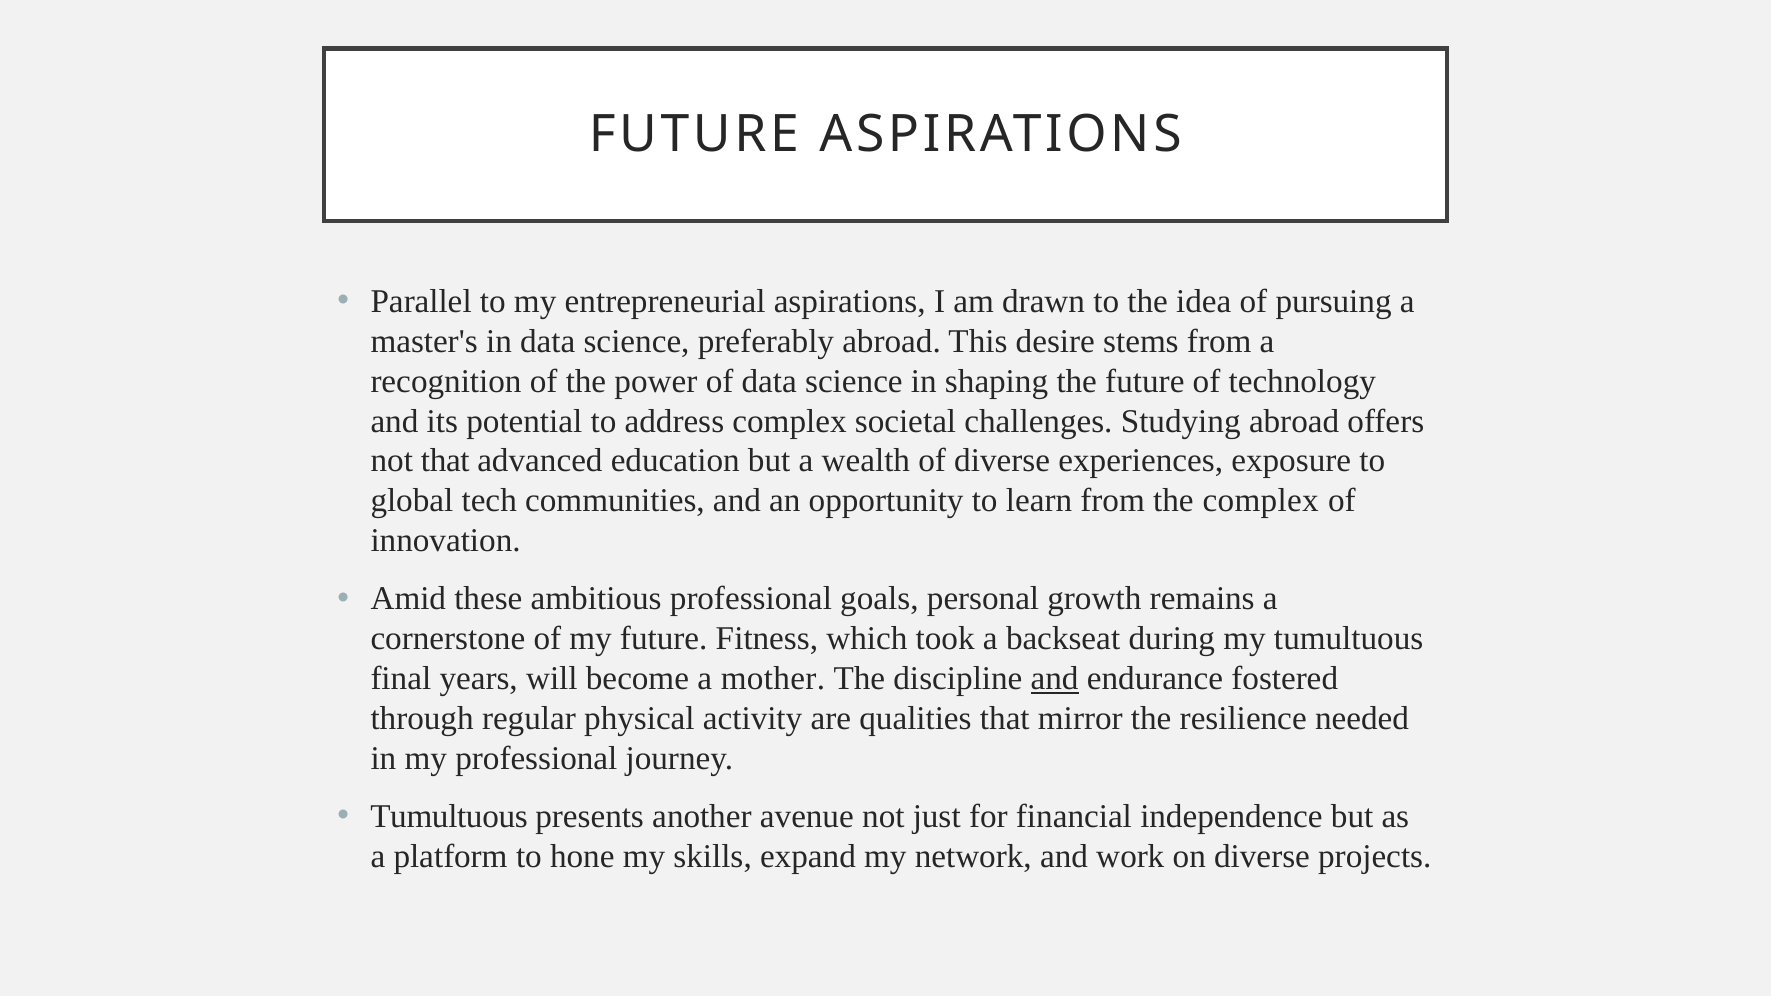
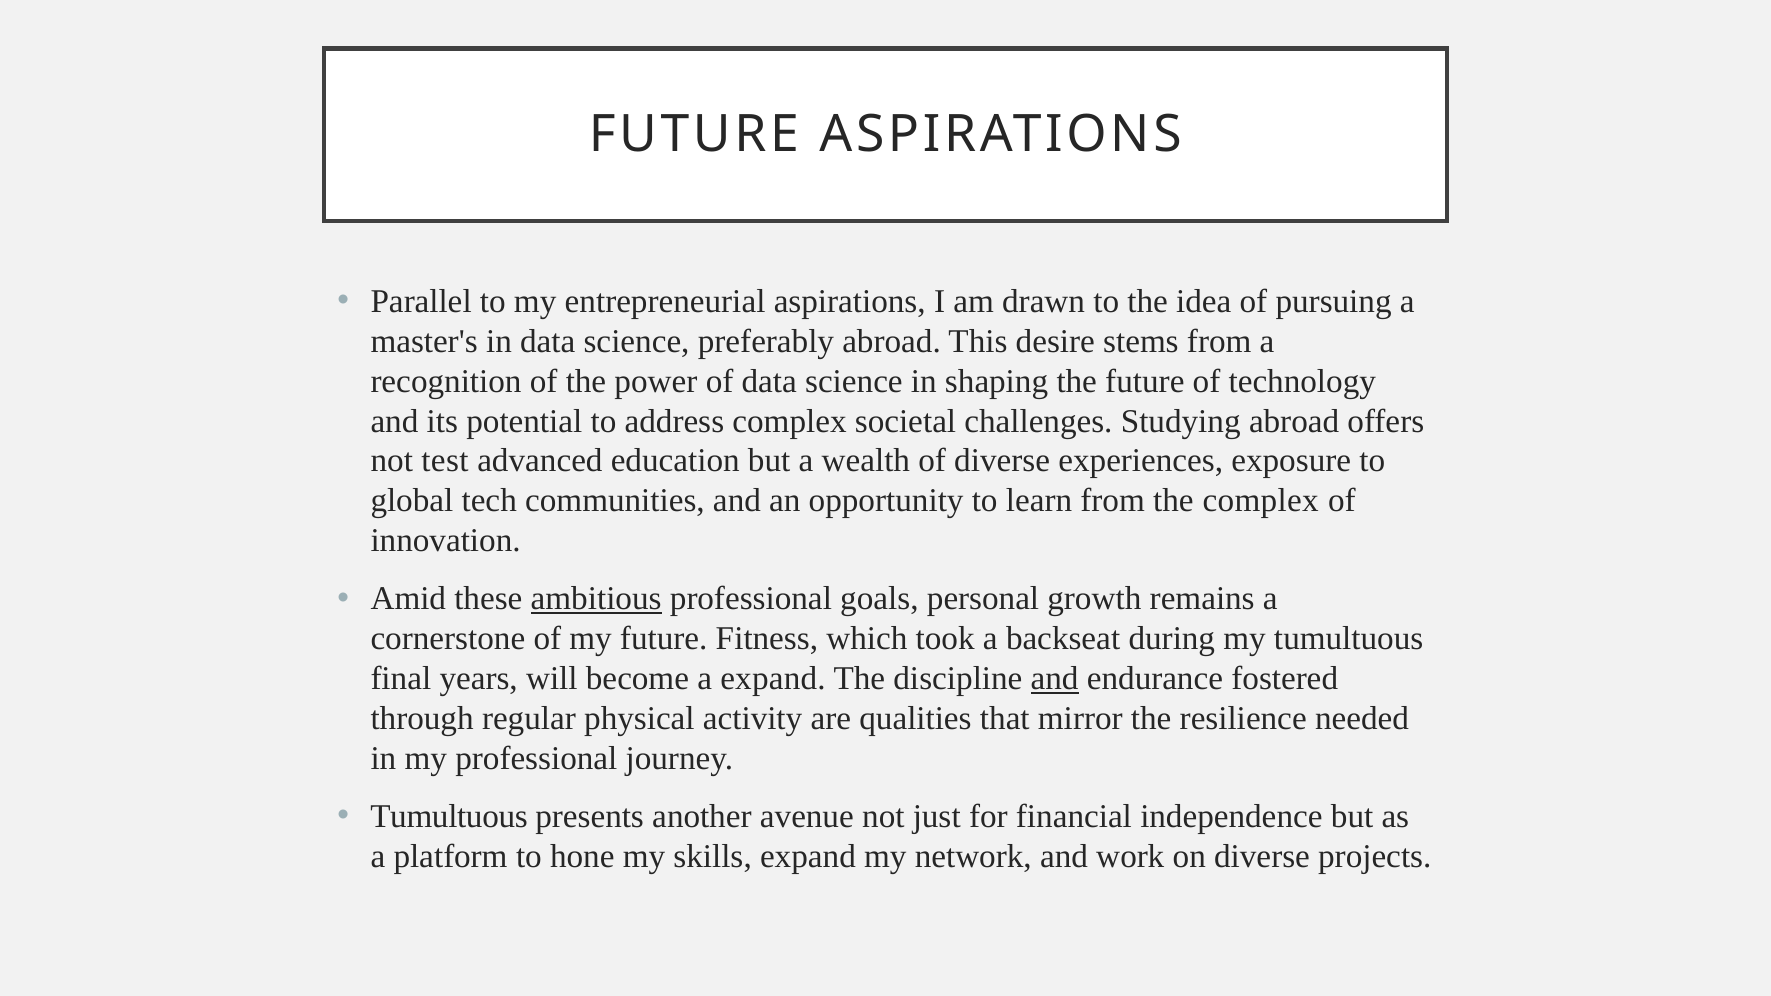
not that: that -> test (445, 461)
ambitious underline: none -> present (596, 599)
a mother: mother -> expand (773, 679)
